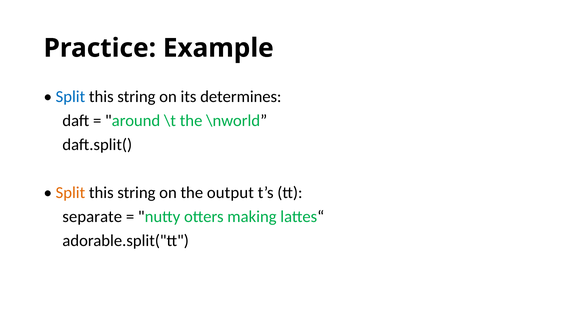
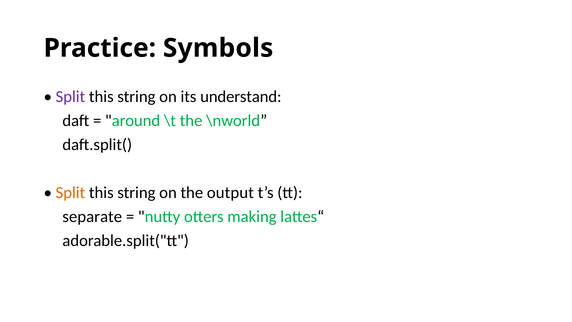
Example: Example -> Symbols (218, 48)
Split colour: blue -> purple (70, 97)
determines: determines -> understand (241, 97)
